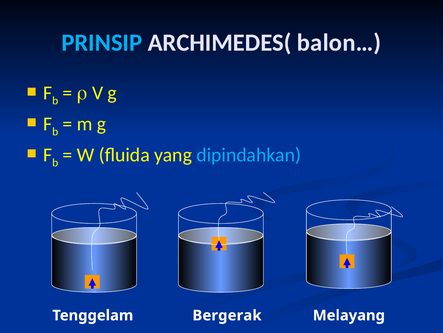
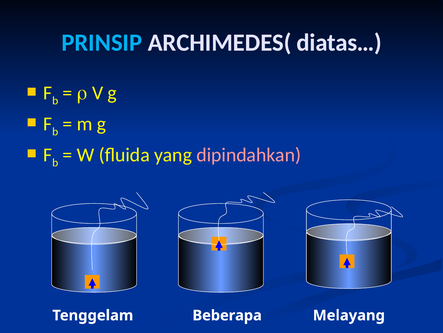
balon…: balon… -> diatas… (339, 43)
dipindahkan colour: light blue -> pink (249, 155)
Bergerak: Bergerak -> Beberapa (227, 315)
